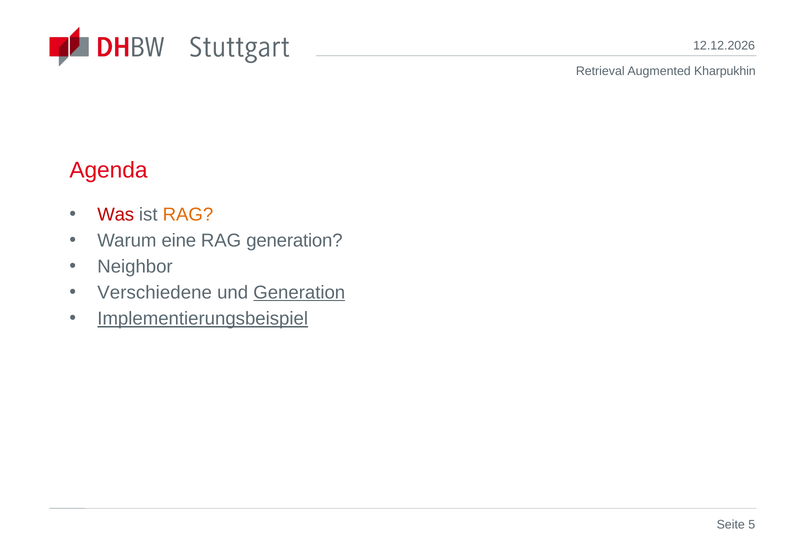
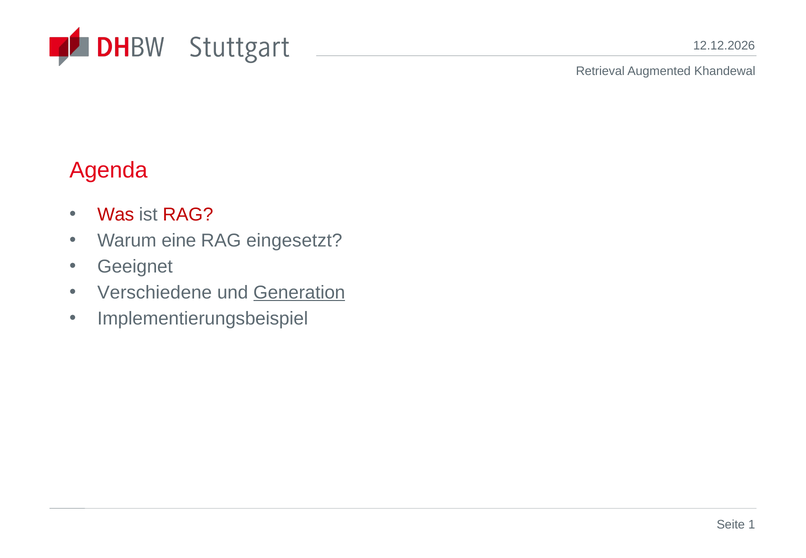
Kharpukhin: Kharpukhin -> Khandewal (725, 71)
RAG colour: orange -> red (188, 215)
RAG generation: generation -> eingesetzt (294, 241)
Neighbor: Neighbor -> Geeignet (135, 267)
Implementierungsbeispiel underline: present -> none (203, 319)
5: 5 -> 1 (752, 524)
